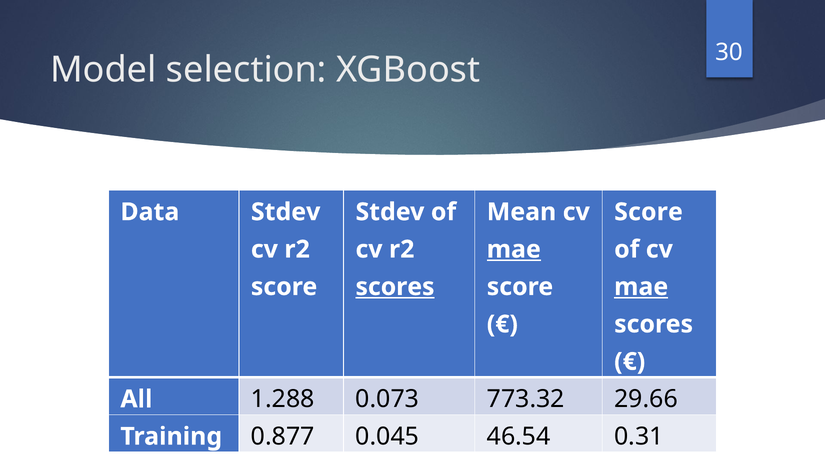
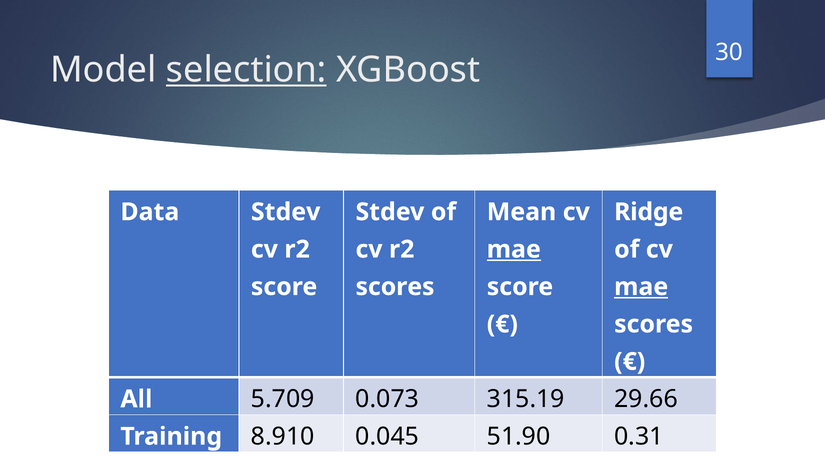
selection underline: none -> present (246, 70)
Score: Score -> Ridge (649, 212)
scores underline: present -> none (395, 287)
1.288: 1.288 -> 5.709 (283, 399)
773.32: 773.32 -> 315.19 (526, 399)
0.877: 0.877 -> 8.910 (283, 437)
46.54: 46.54 -> 51.90 (519, 437)
